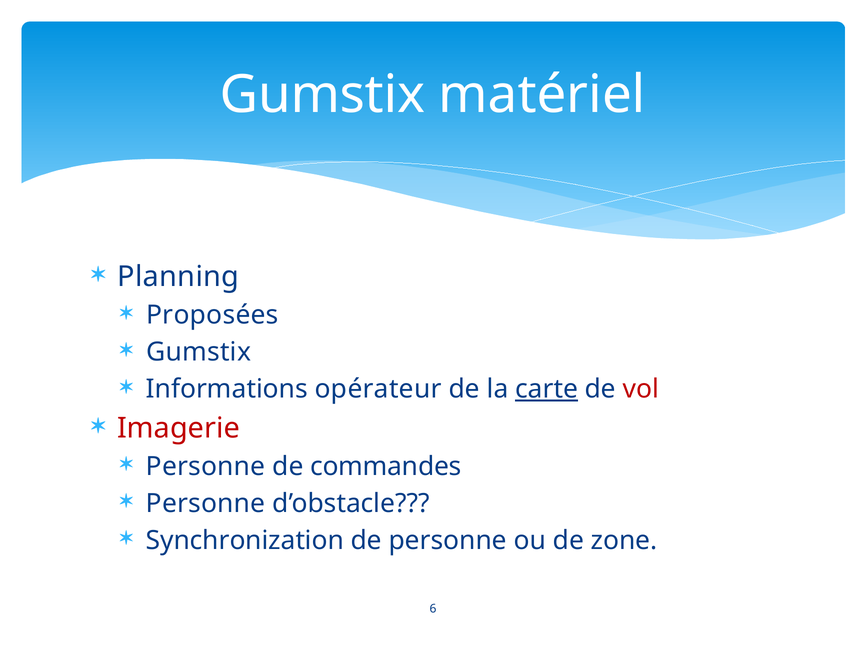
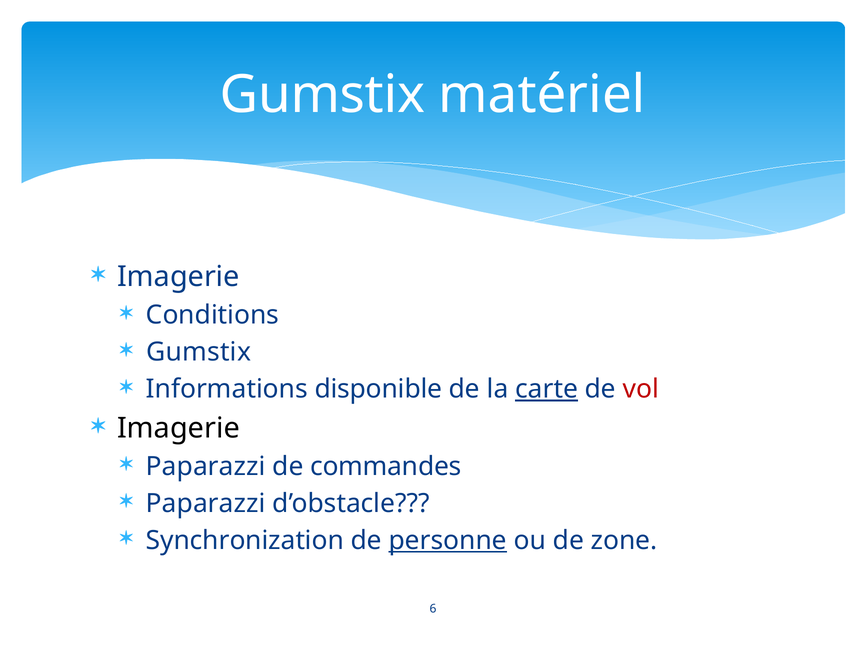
Planning: Planning -> Imagerie (178, 277)
Proposées: Proposées -> Conditions (212, 315)
opérateur: opérateur -> disponible (378, 389)
Imagerie colour: red -> black (179, 429)
Personne: Personne -> Paparazzi (206, 467)
Personne: Personne -> Paparazzi (206, 504)
personne underline: none -> present (448, 541)
